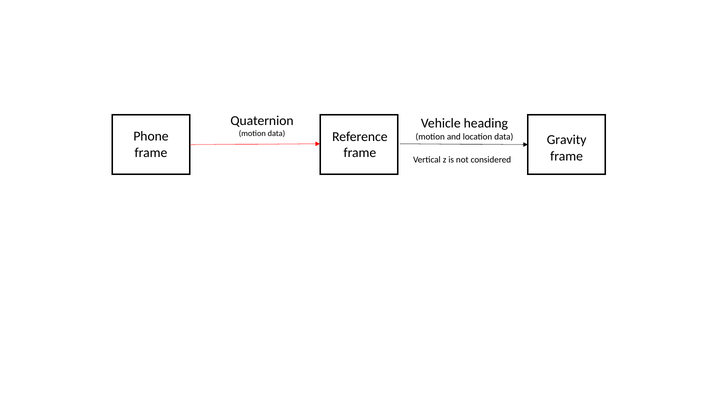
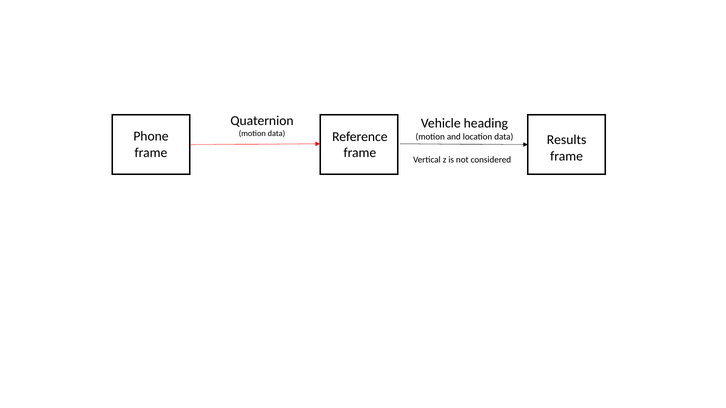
Gravity: Gravity -> Results (567, 140)
